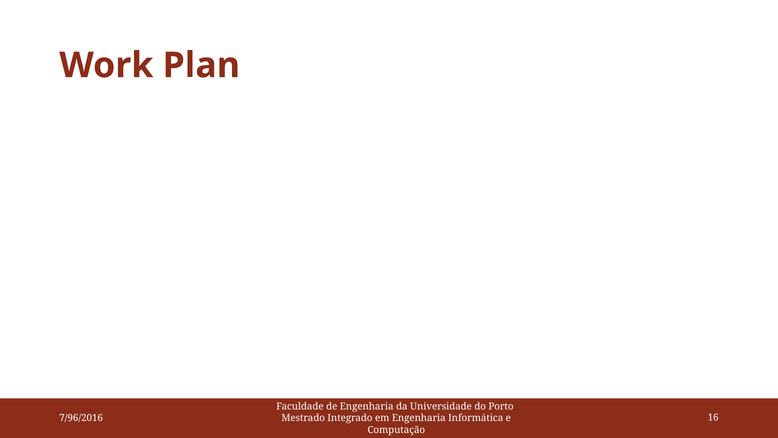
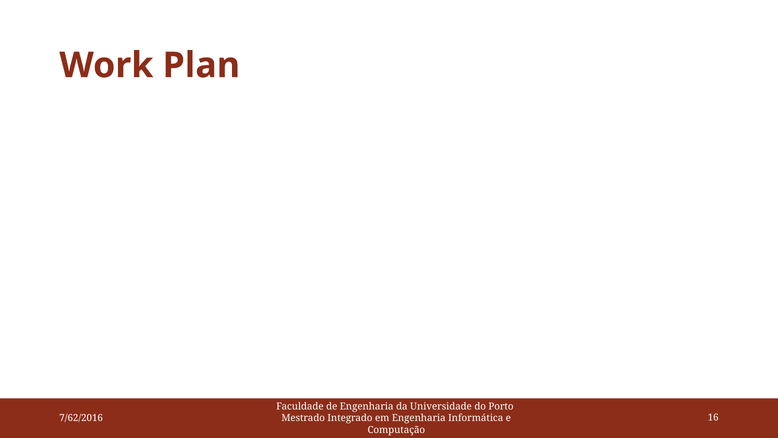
7/96/2016: 7/96/2016 -> 7/62/2016 (81, 418)
